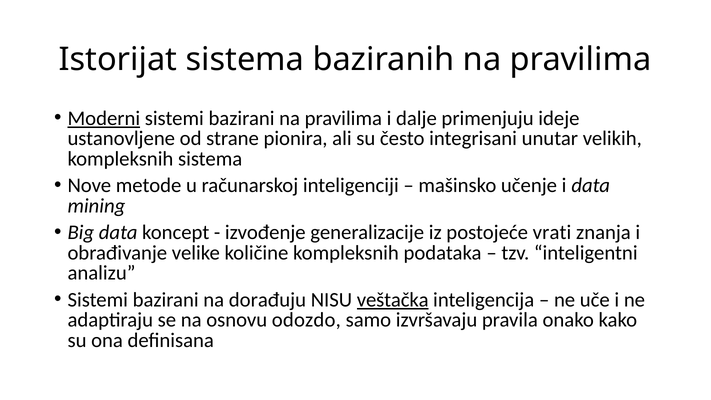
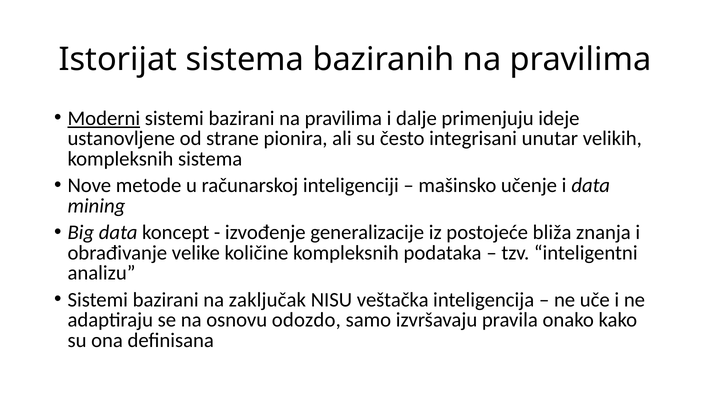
vrati: vrati -> bliža (552, 233)
dorađuju: dorađuju -> zaključak (267, 300)
veštačka underline: present -> none (393, 300)
